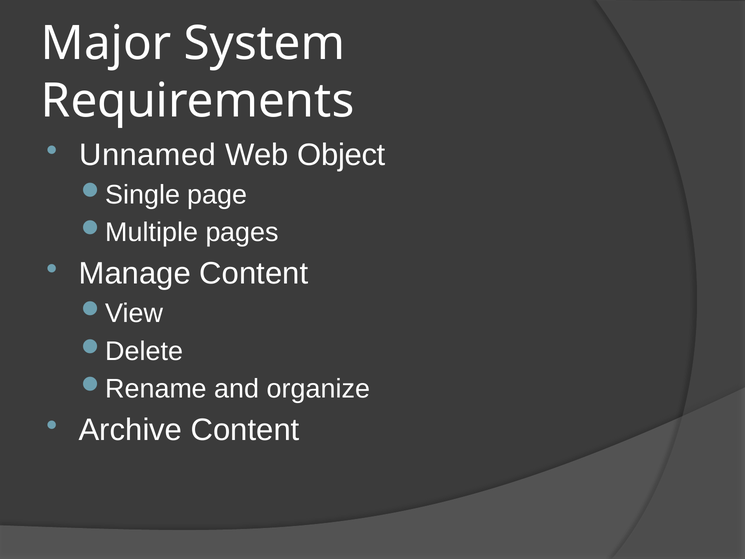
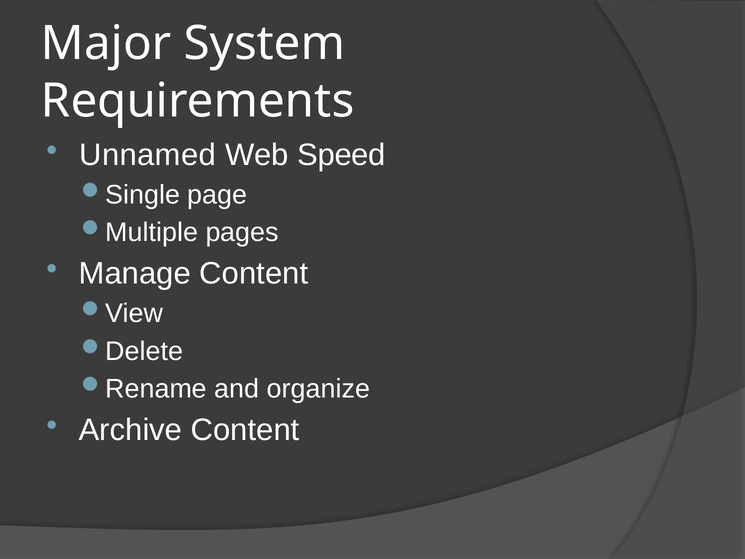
Object: Object -> Speed (341, 155)
